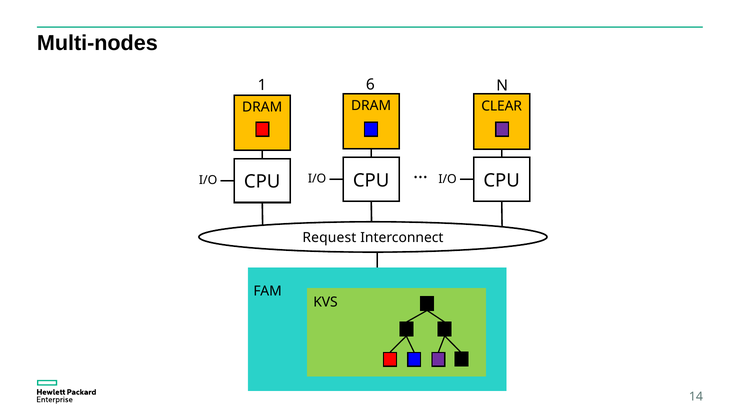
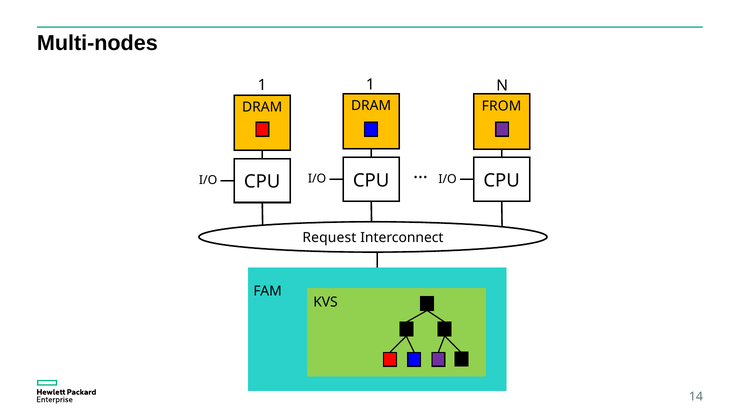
1 6: 6 -> 1 (370, 84)
CLEAR: CLEAR -> FROM (502, 106)
